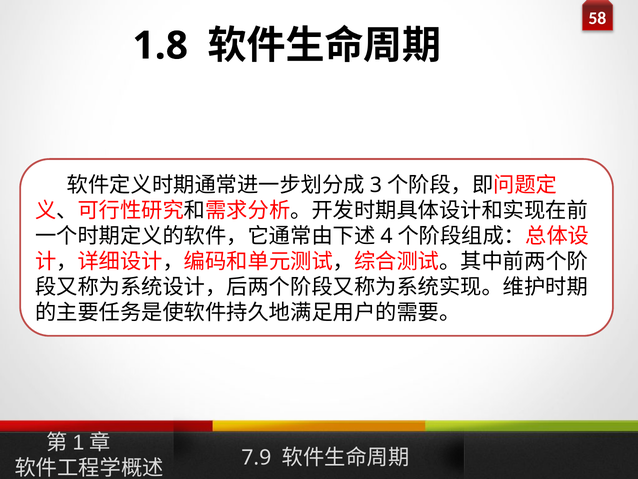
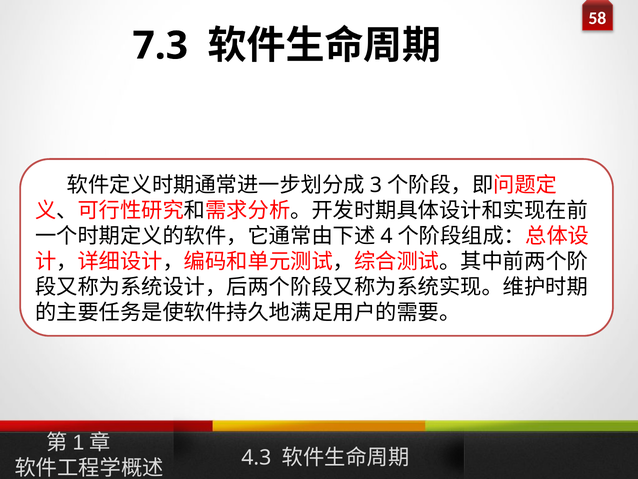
1.8: 1.8 -> 7.3 (160, 46)
7.9: 7.9 -> 4.3 (256, 457)
